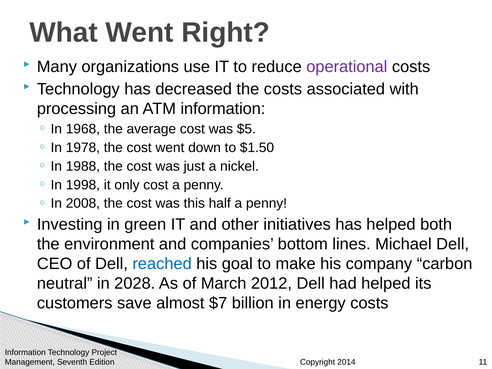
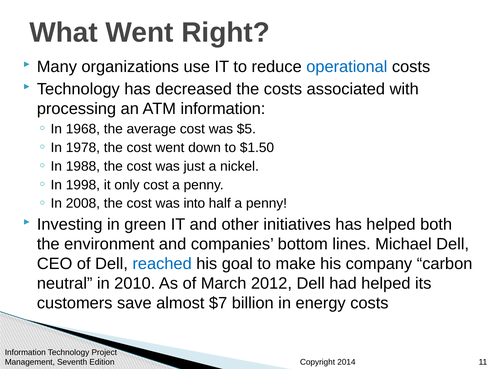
operational colour: purple -> blue (347, 67)
this: this -> into (194, 203)
2028: 2028 -> 2010 (135, 283)
